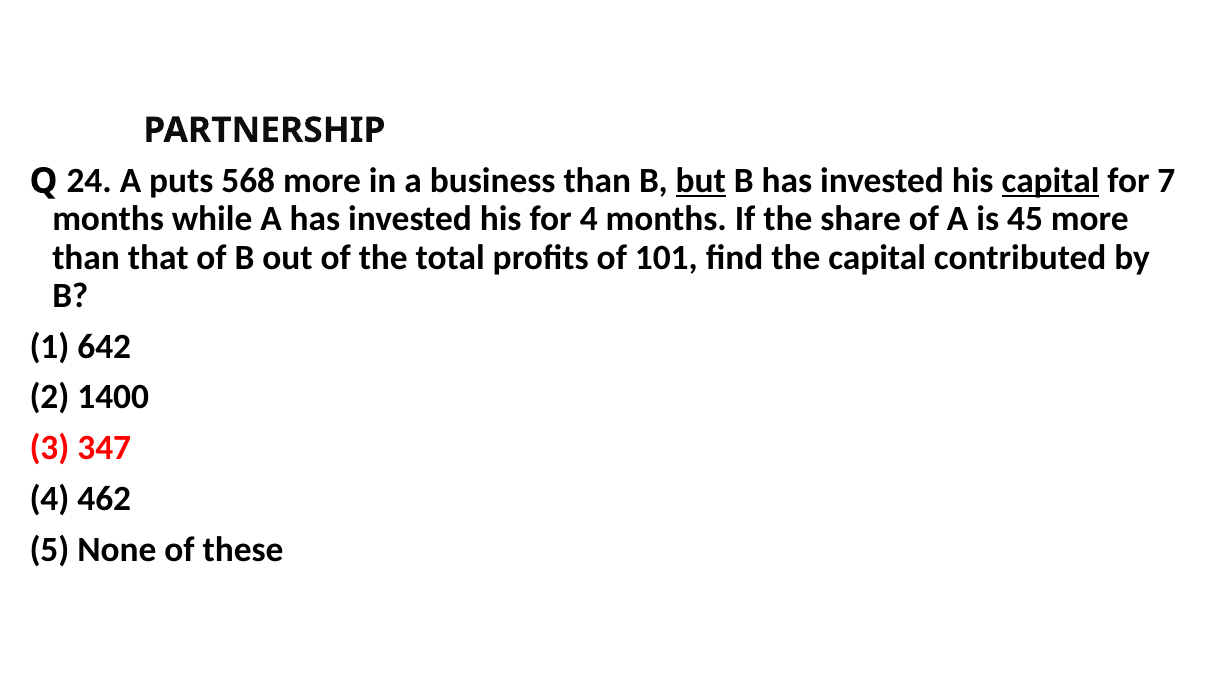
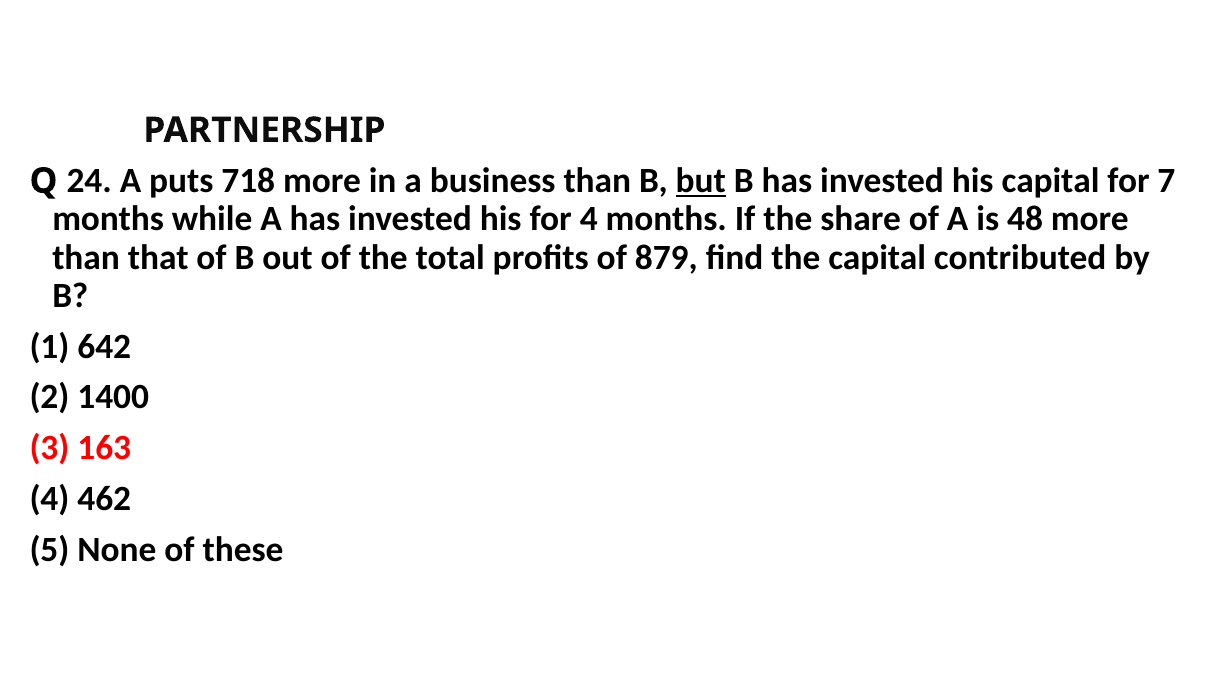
568: 568 -> 718 (248, 181)
capital underline: present -> none (1051, 181)
45: 45 -> 48 (1025, 219)
101: 101 -> 879 (666, 257)
347: 347 -> 163 (104, 448)
